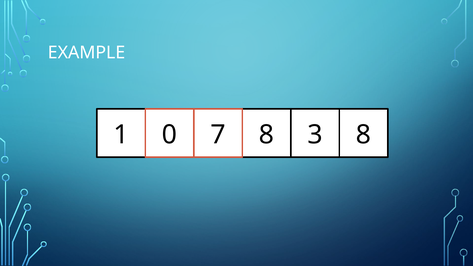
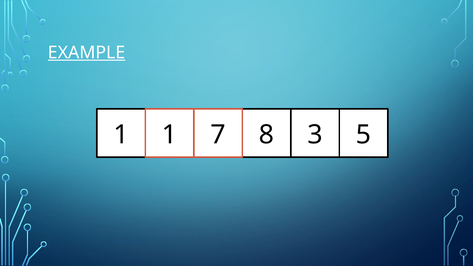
EXAMPLE underline: none -> present (87, 53)
1 0: 0 -> 1 (170, 135)
7 8: 8 -> 5 (364, 135)
